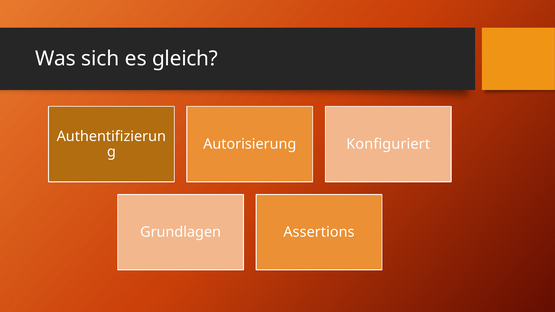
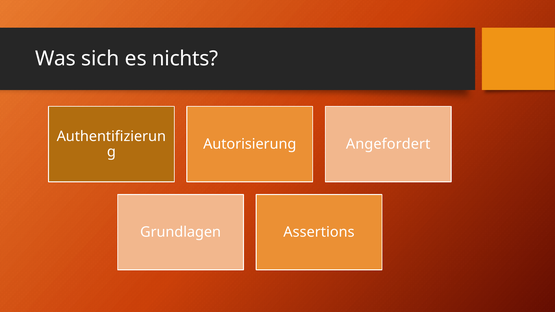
gleich: gleich -> nichts (185, 59)
Konfiguriert: Konfiguriert -> Angefordert (388, 144)
